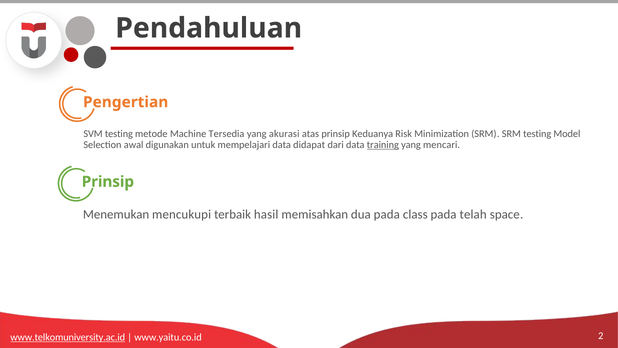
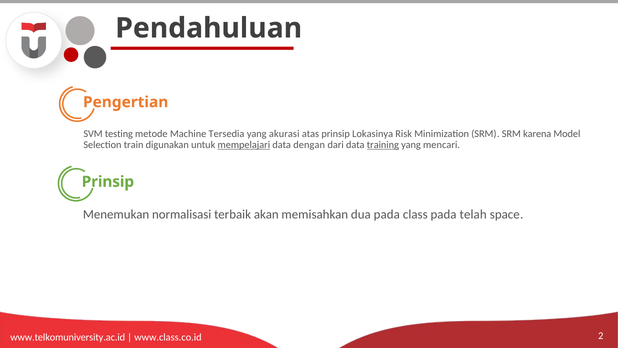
Keduanya: Keduanya -> Lokasinya (373, 134)
SRM testing: testing -> karena (537, 134)
awal: awal -> train (134, 145)
mempelajari underline: none -> present (244, 145)
didapat: didapat -> dengan (309, 145)
mencukupi: mencukupi -> normalisasi (182, 214)
hasil: hasil -> akan (266, 214)
www.telkomuniversity.ac.id underline: present -> none (68, 337)
www.yaitu.co.id: www.yaitu.co.id -> www.class.co.id (168, 337)
